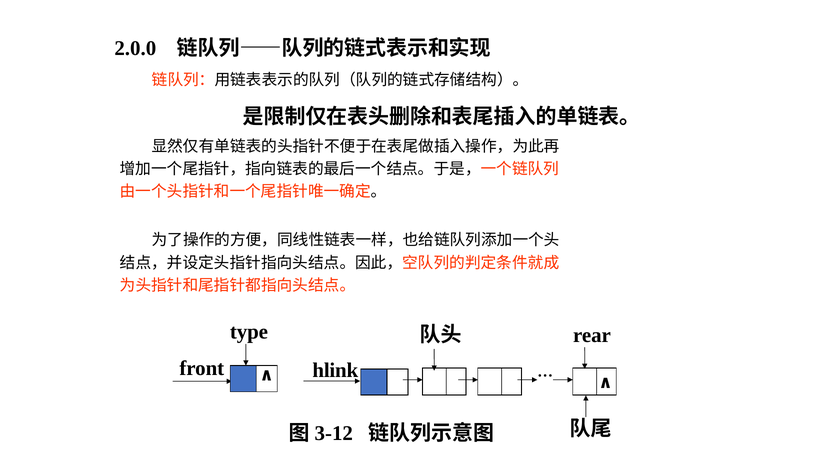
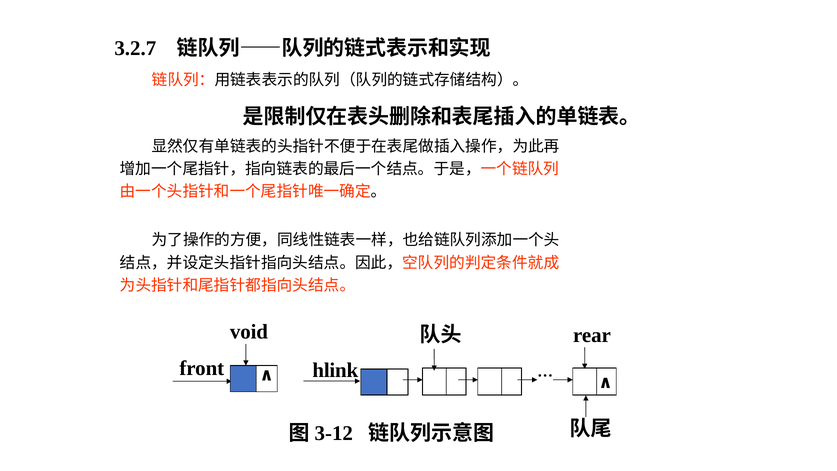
2.0.0: 2.0.0 -> 3.2.7 (135, 48)
type: type -> void (249, 332)
